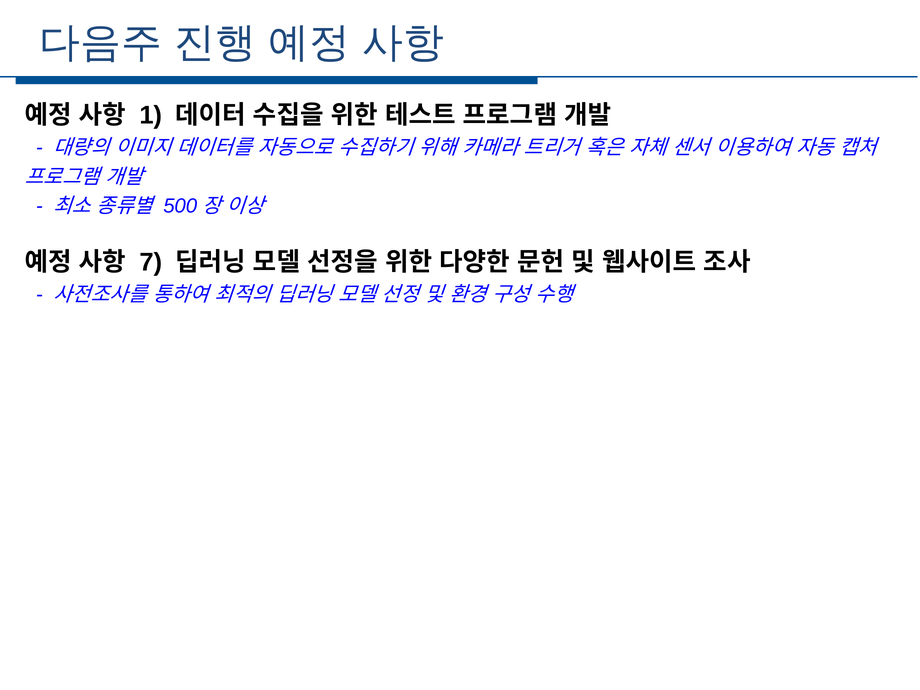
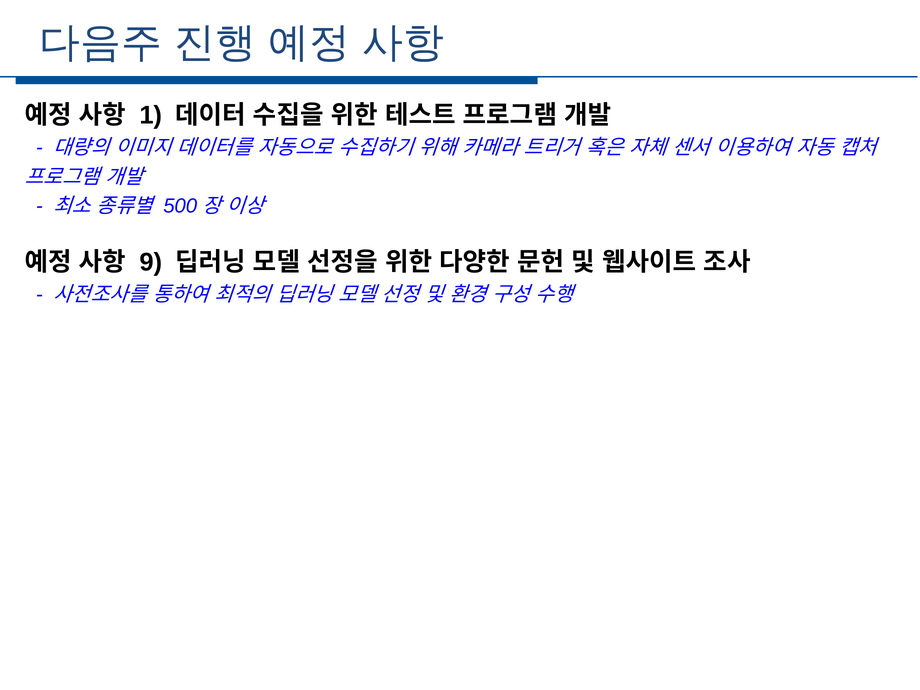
7: 7 -> 9 (151, 262)
